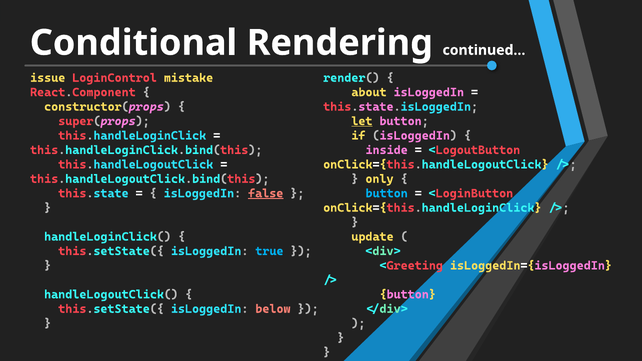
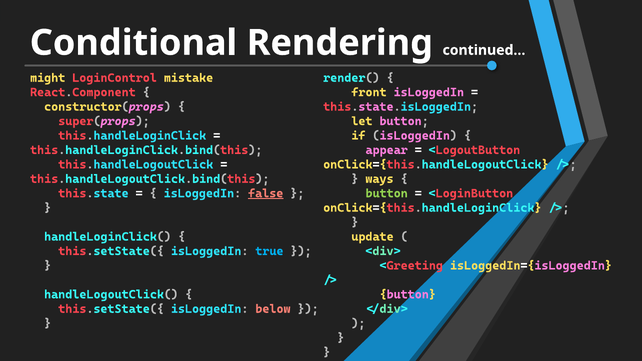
issue: issue -> might (48, 78)
about: about -> front (369, 92)
let underline: present -> none (362, 121)
inside: inside -> appear (387, 150)
only: only -> ways (379, 179)
button colour: light blue -> light green (387, 193)
